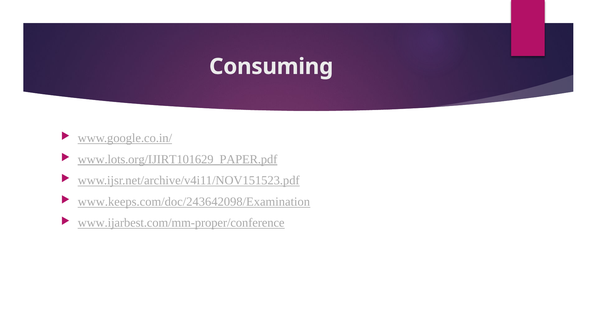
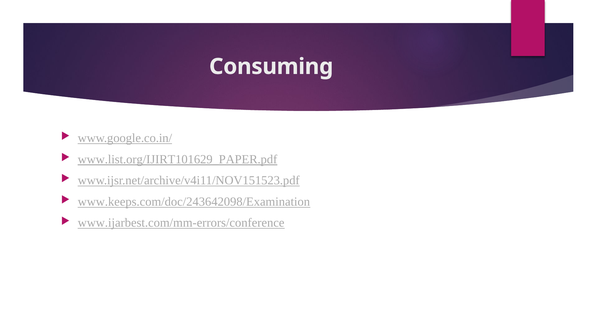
www.lots.org/IJIRT101629_PAPER.pdf: www.lots.org/IJIRT101629_PAPER.pdf -> www.list.org/IJIRT101629_PAPER.pdf (178, 159)
www.ijarbest.com/mm-proper/conference: www.ijarbest.com/mm-proper/conference -> www.ijarbest.com/mm-errors/conference (181, 223)
